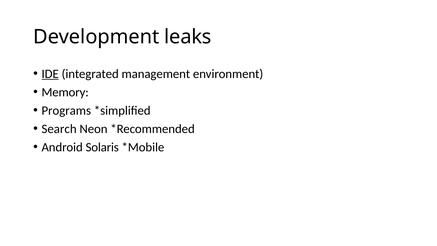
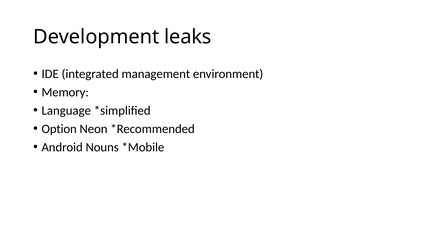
IDE underline: present -> none (50, 74)
Programs: Programs -> Language (66, 111)
Search: Search -> Option (59, 129)
Solaris: Solaris -> Nouns (102, 147)
